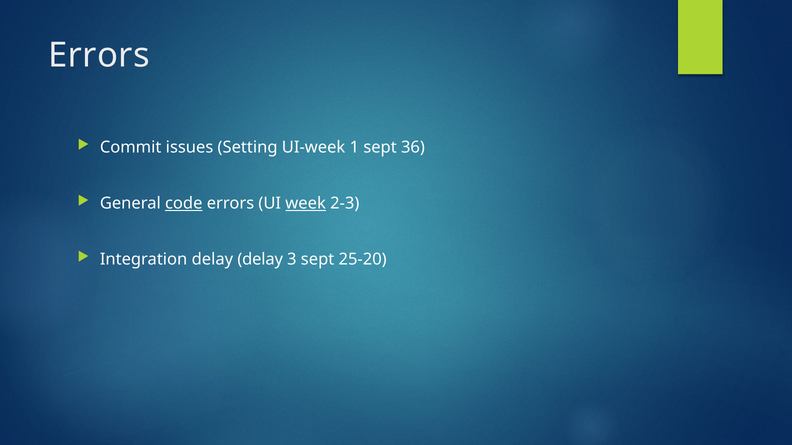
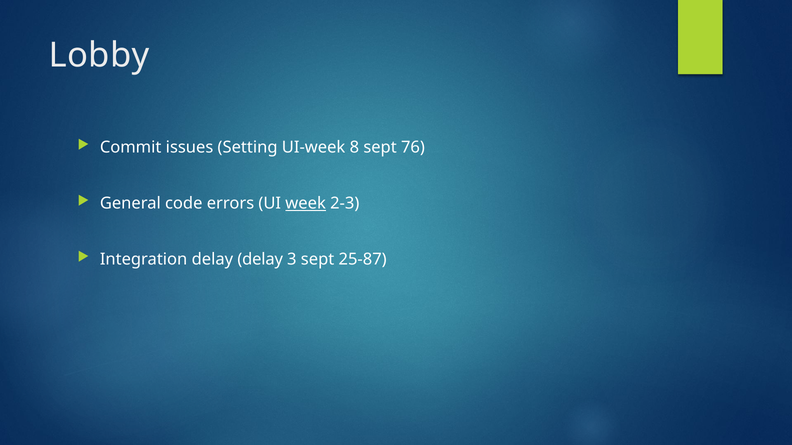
Errors: Errors -> Lobby (99, 56)
1: 1 -> 8 (354, 147)
36: 36 -> 76 (413, 147)
code underline: present -> none (184, 204)
25-20: 25-20 -> 25-87 (363, 260)
